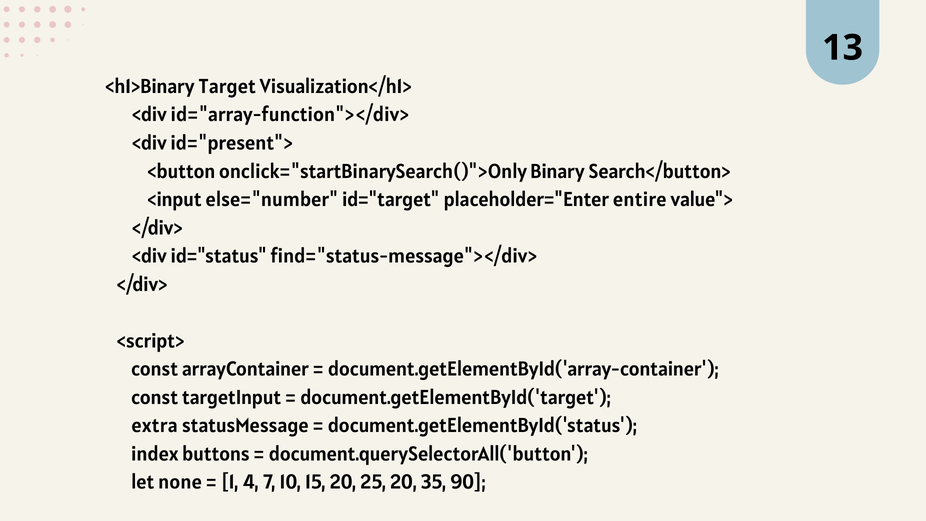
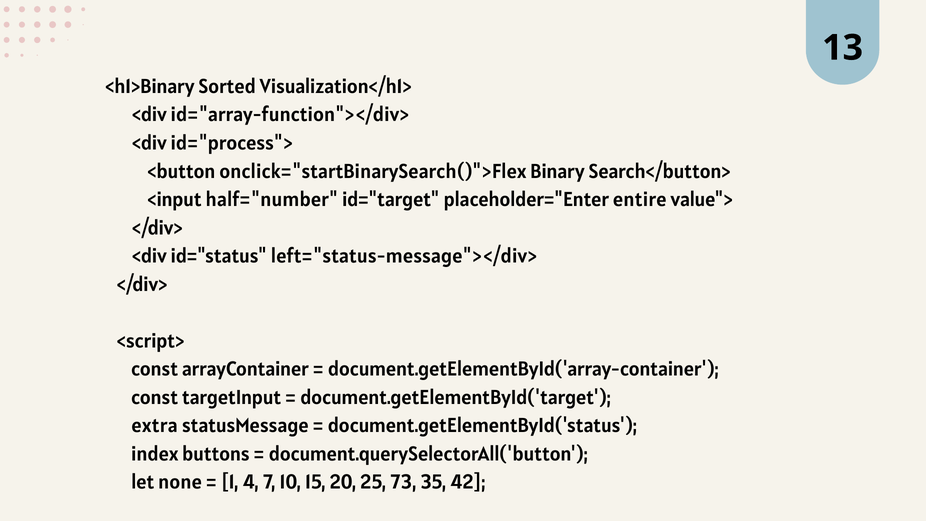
Target: Target -> Sorted (227, 87)
id="present">: id="present"> -> id="process"> (232, 143)
onclick="startBinarySearch()">Only: onclick="startBinarySearch()">Only -> onclick="startBinarySearch()">Flex (373, 171)
else="number: else="number -> half="number (272, 200)
find="status-message"></div>: find="status-message"></div> -> left="status-message"></div> (404, 256)
25 20: 20 -> 73 (403, 482)
90: 90 -> 42 (468, 482)
